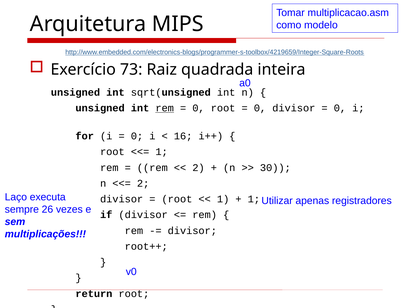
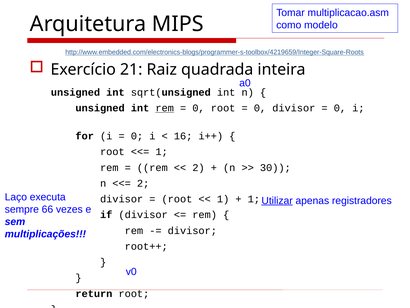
73: 73 -> 21 (131, 70)
Utilizar underline: none -> present (277, 200)
26: 26 -> 66 (47, 209)
